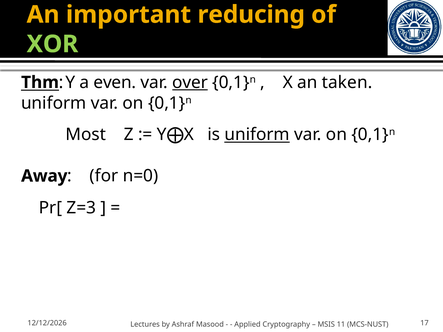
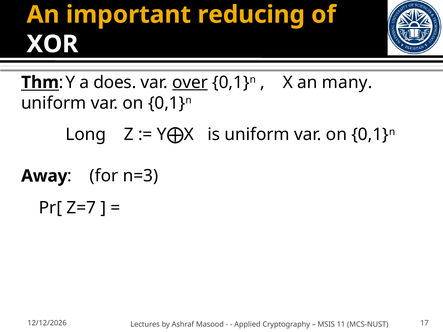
XOR colour: light green -> white (52, 44)
even: even -> does (115, 82)
taken: taken -> many (347, 82)
Most: Most -> Long (86, 135)
uniform underline: present -> none (257, 135)
n=0: n=0 -> n=3 (140, 176)
Z=3: Z=3 -> Z=7 (81, 208)
